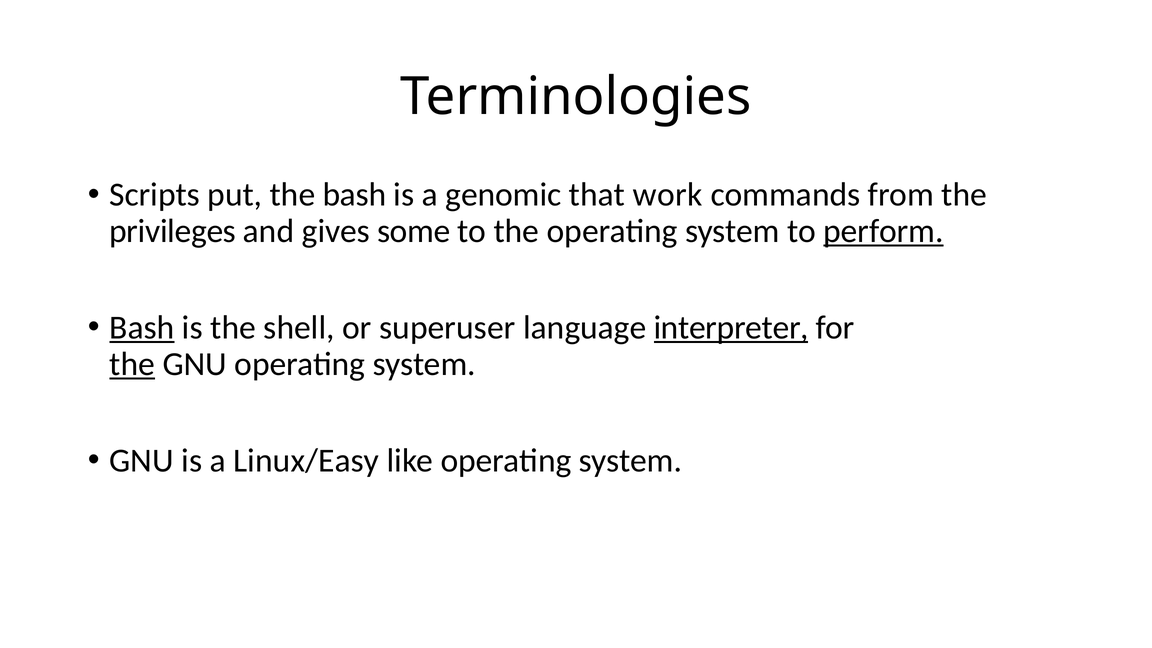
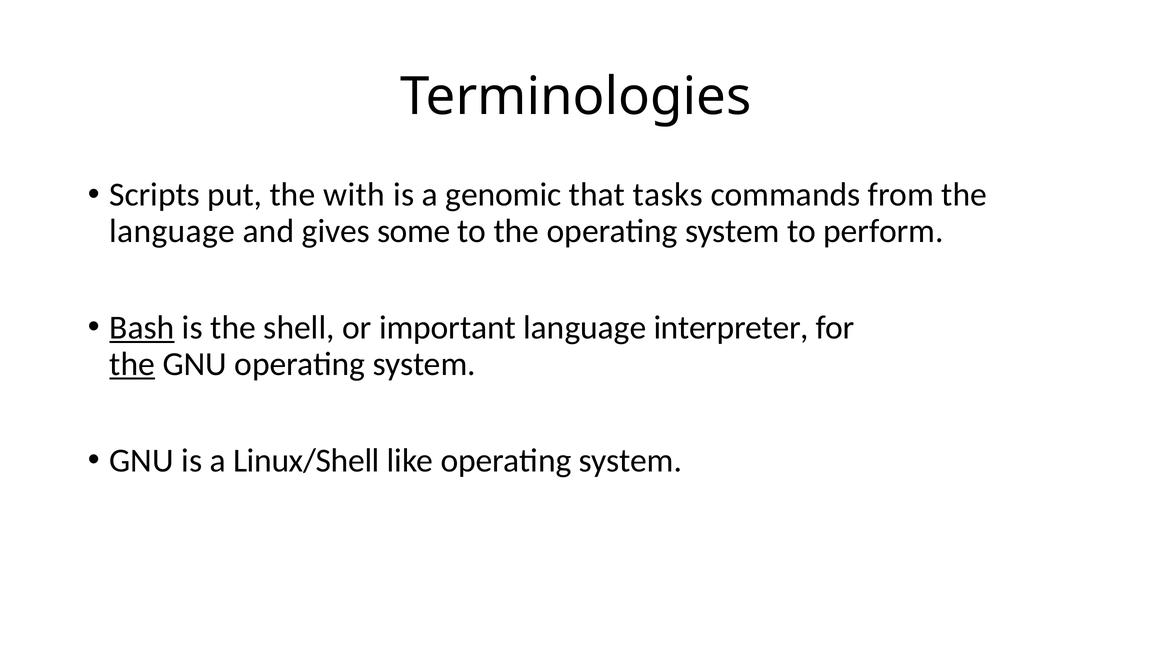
the bash: bash -> with (354, 195)
work: work -> tasks (668, 195)
privileges: privileges -> language (172, 231)
perform underline: present -> none (883, 231)
superuser: superuser -> important (447, 328)
interpreter underline: present -> none (731, 328)
Linux/Easy: Linux/Easy -> Linux/Shell (306, 461)
